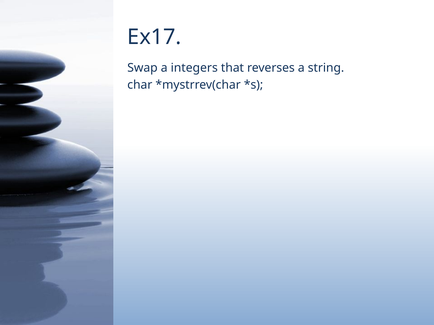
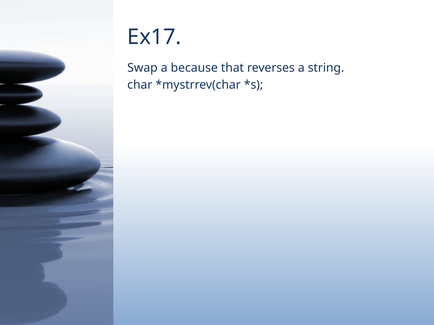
integers: integers -> because (194, 68)
